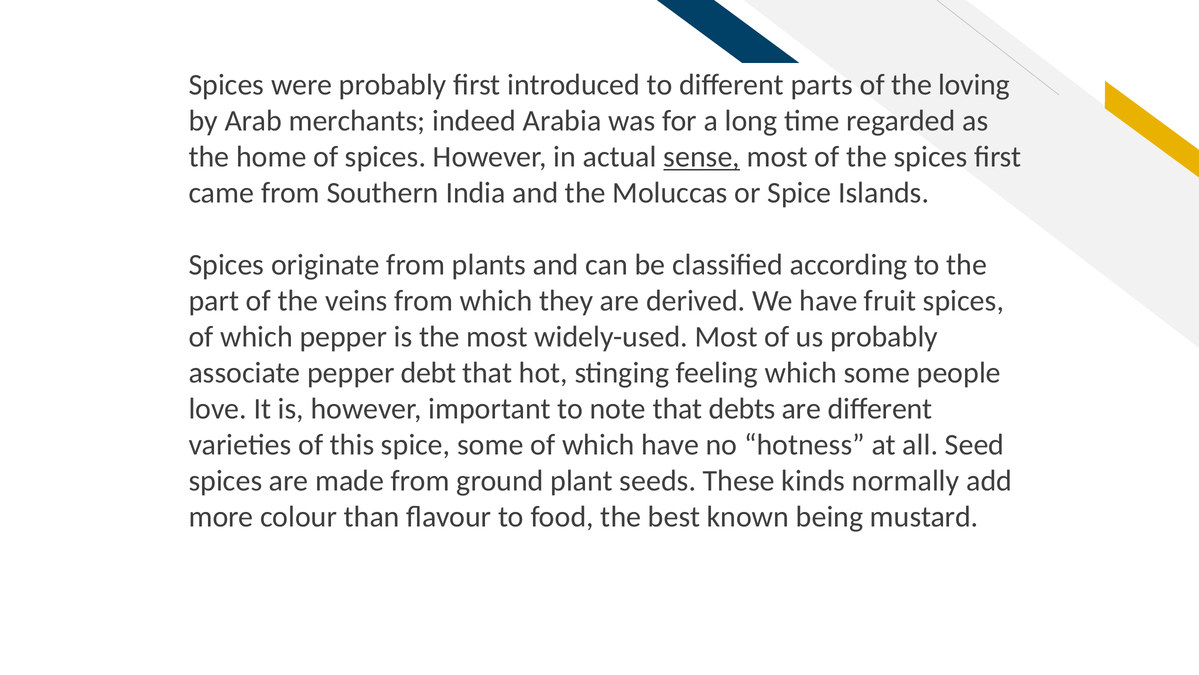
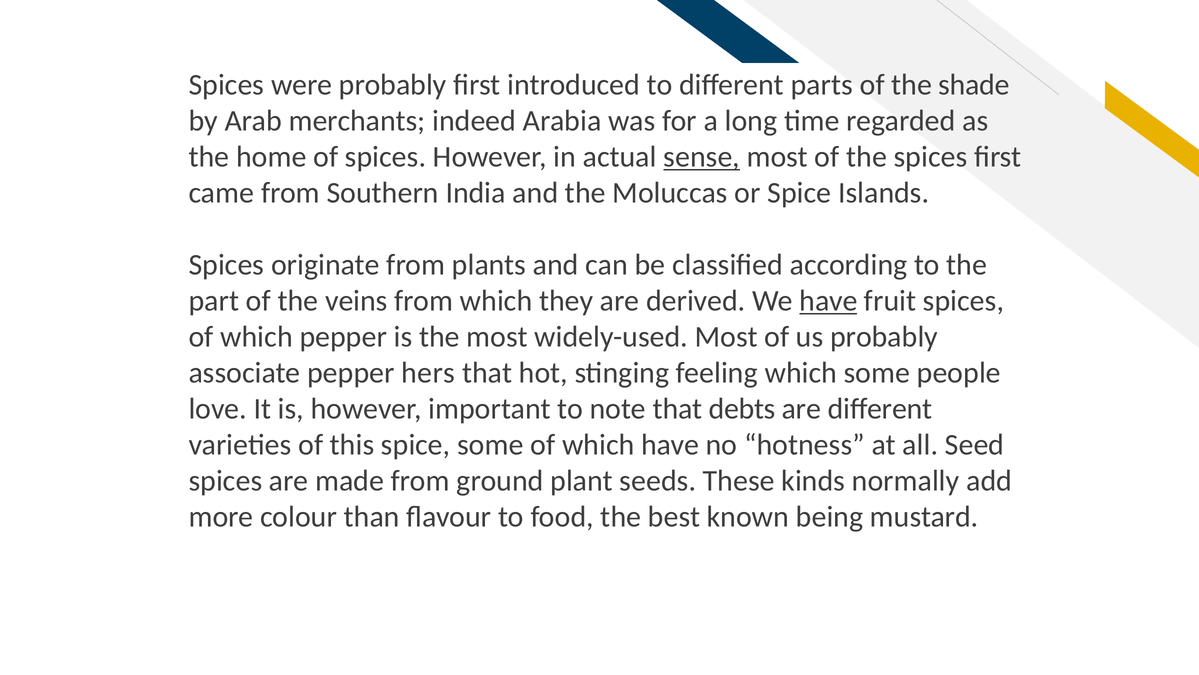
loving: loving -> shade (974, 85)
have underline: none -> present (828, 301)
debt: debt -> hers (428, 372)
